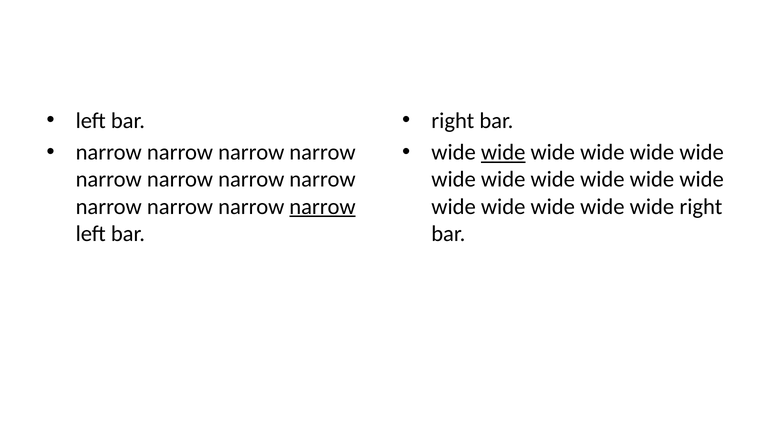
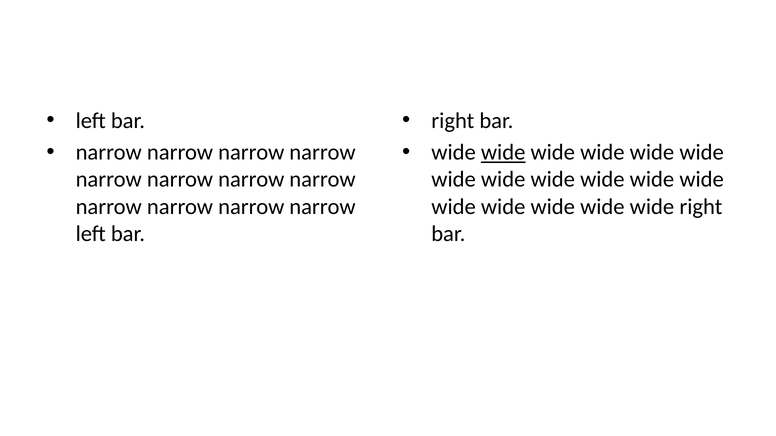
narrow underline: present -> none (322, 207)
